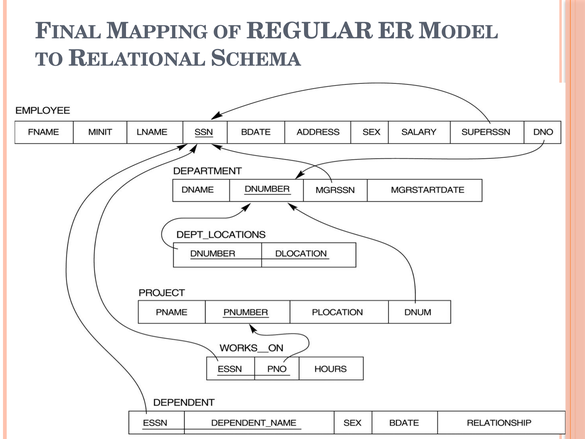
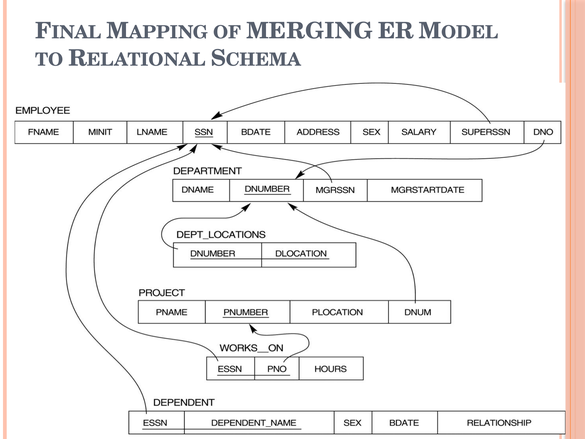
REGULAR: REGULAR -> MERGING (310, 31)
